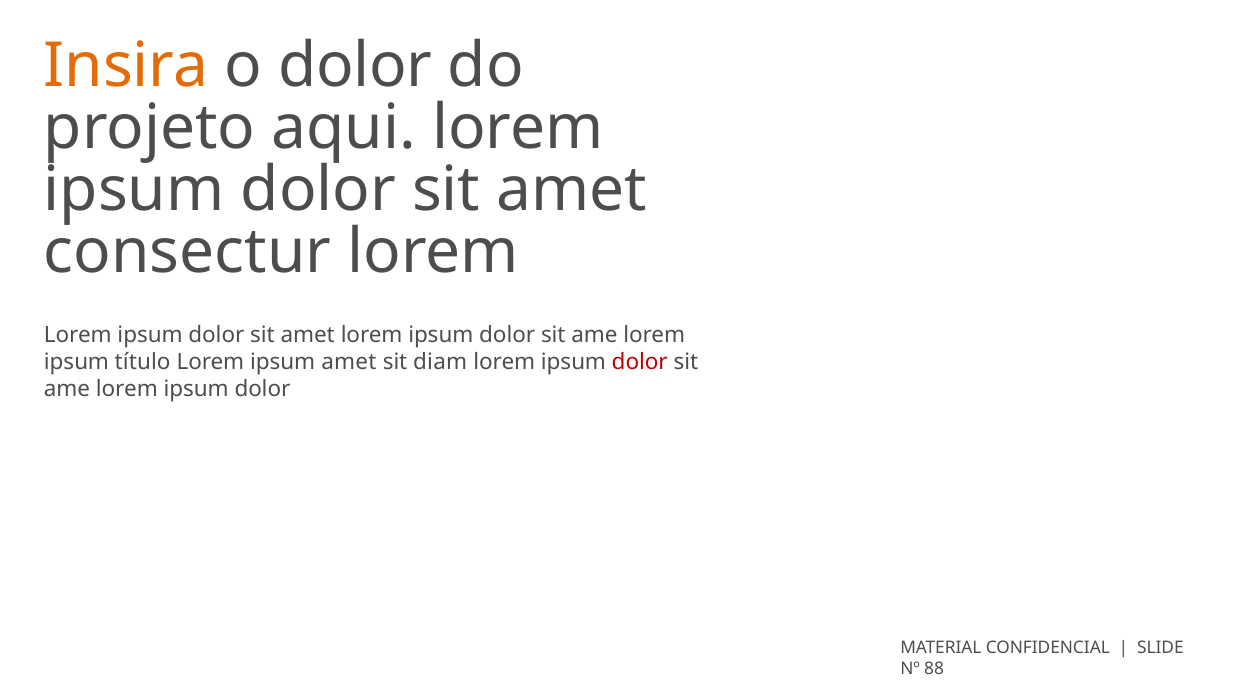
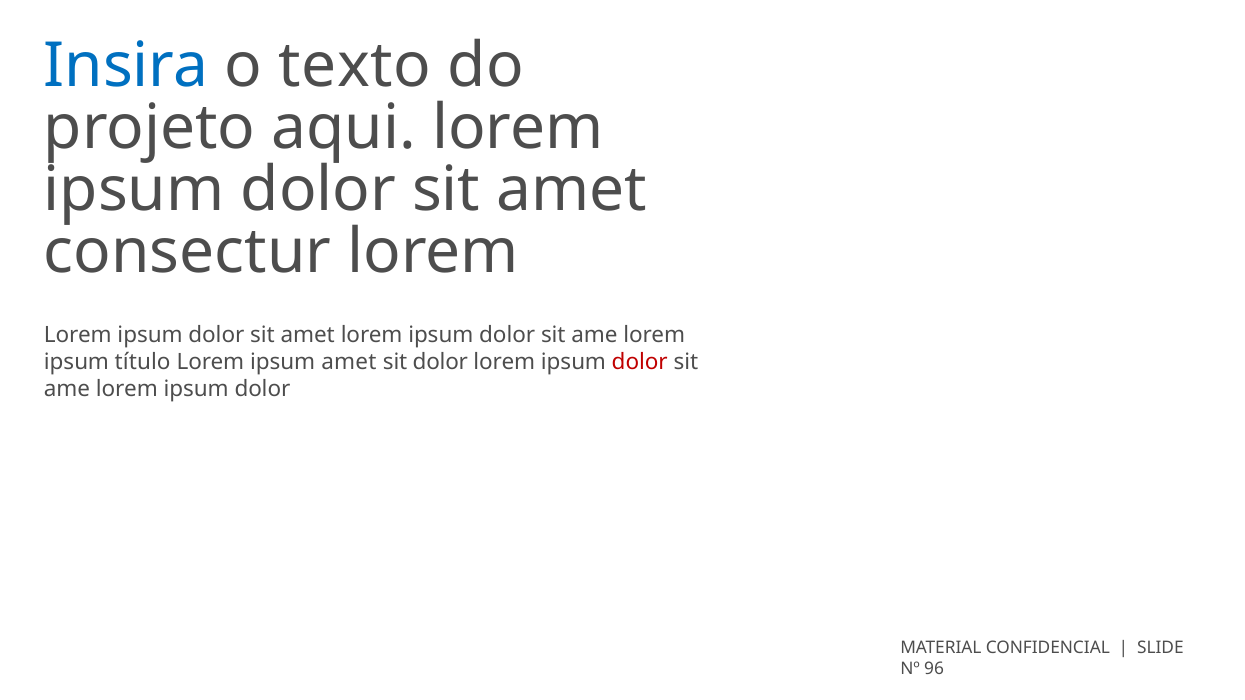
Insira colour: orange -> blue (126, 66)
o dolor: dolor -> texto (355, 66)
sit diam: diam -> dolor (440, 362)
88: 88 -> 96 (934, 669)
